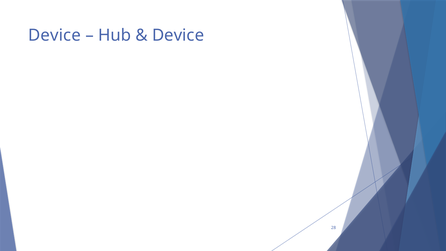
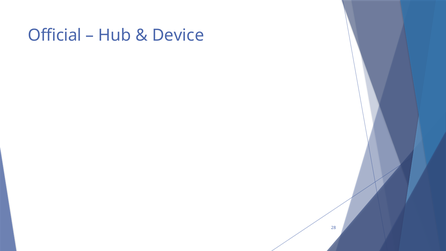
Device: Device -> Official (55, 35)
